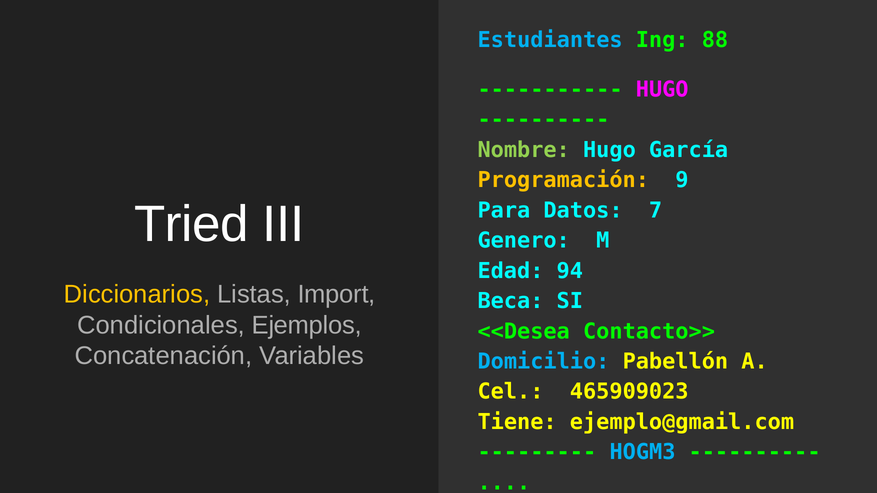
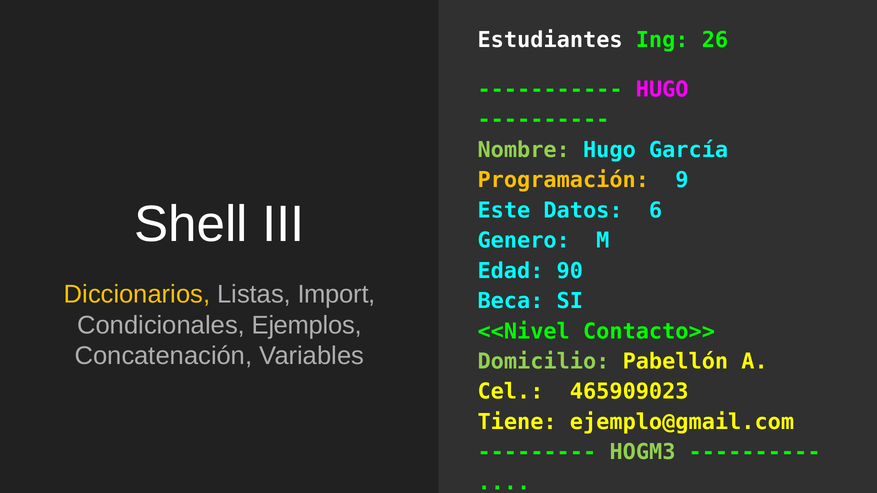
Estudiantes colour: light blue -> white (550, 40)
88: 88 -> 26 (715, 40)
Para: Para -> Este (504, 211)
7: 7 -> 6 (656, 211)
Tried: Tried -> Shell (191, 225)
94: 94 -> 90 (570, 271)
<<Desea: <<Desea -> <<Nivel (524, 332)
Domicilio colour: light blue -> light green (543, 362)
HOGM3 colour: light blue -> light green (643, 452)
